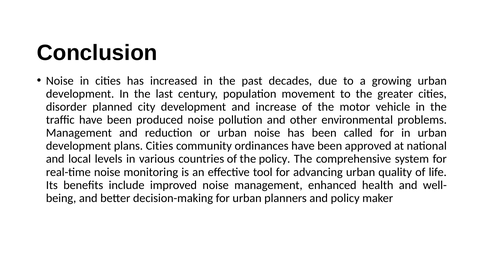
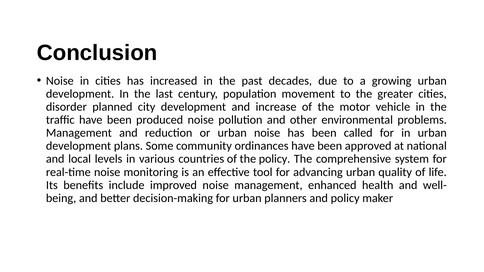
plans Cities: Cities -> Some (160, 146)
